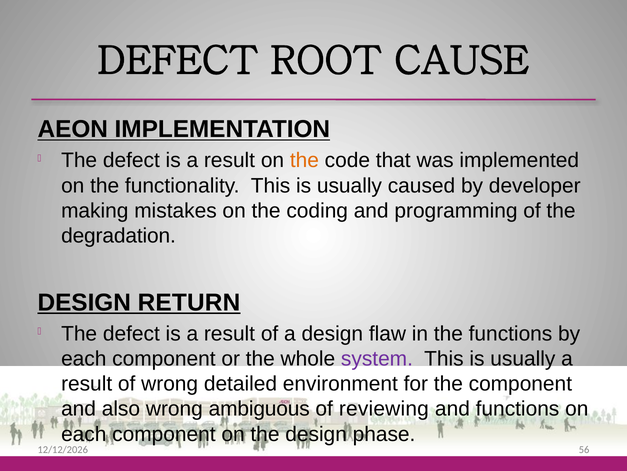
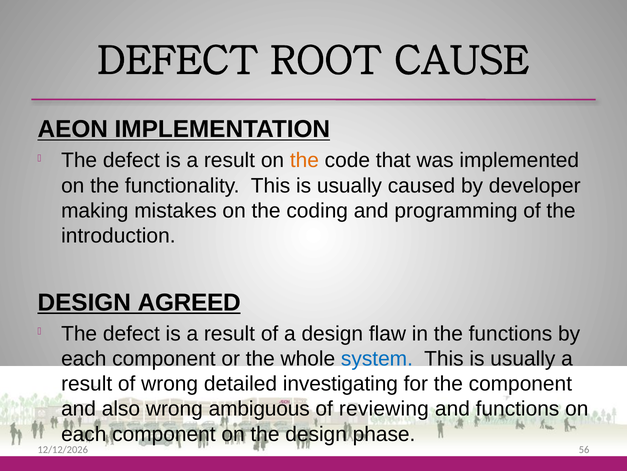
degradation: degradation -> introduction (118, 236)
RETURN: RETURN -> AGREED (189, 302)
system colour: purple -> blue (377, 358)
environment: environment -> investigating (340, 383)
